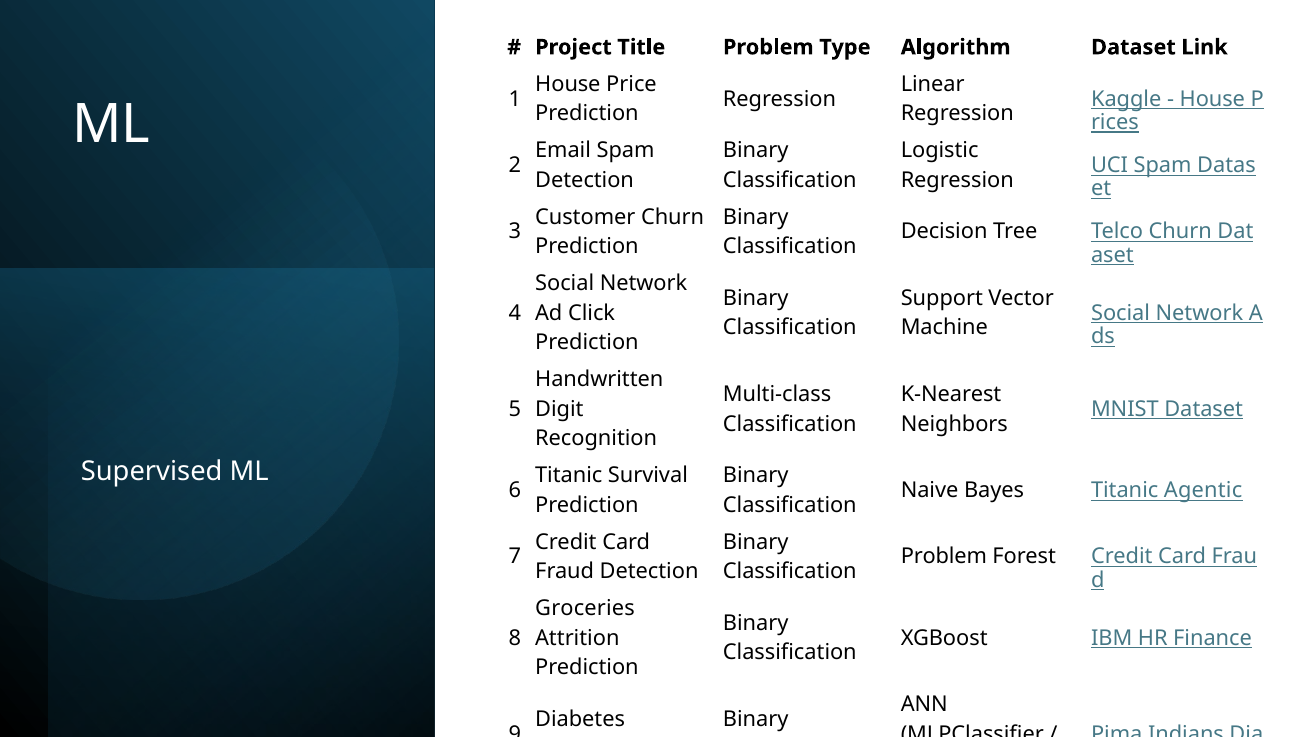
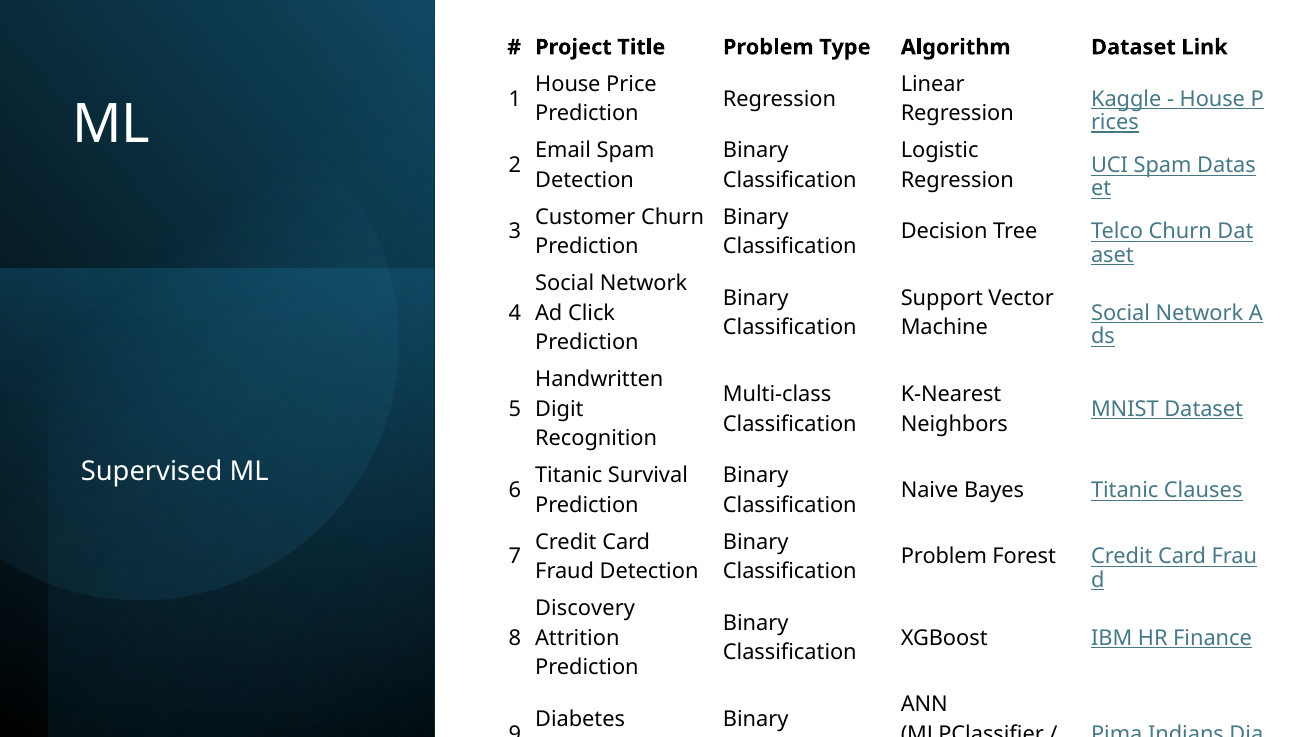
Agentic: Agentic -> Clauses (1203, 490)
Groceries: Groceries -> Discovery (585, 608)
